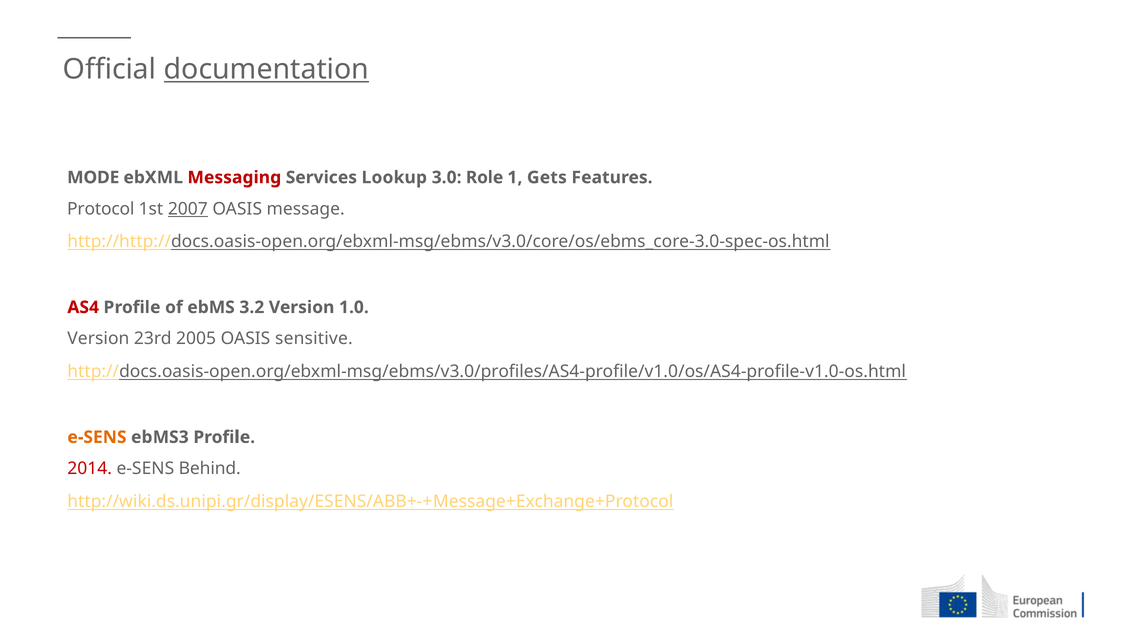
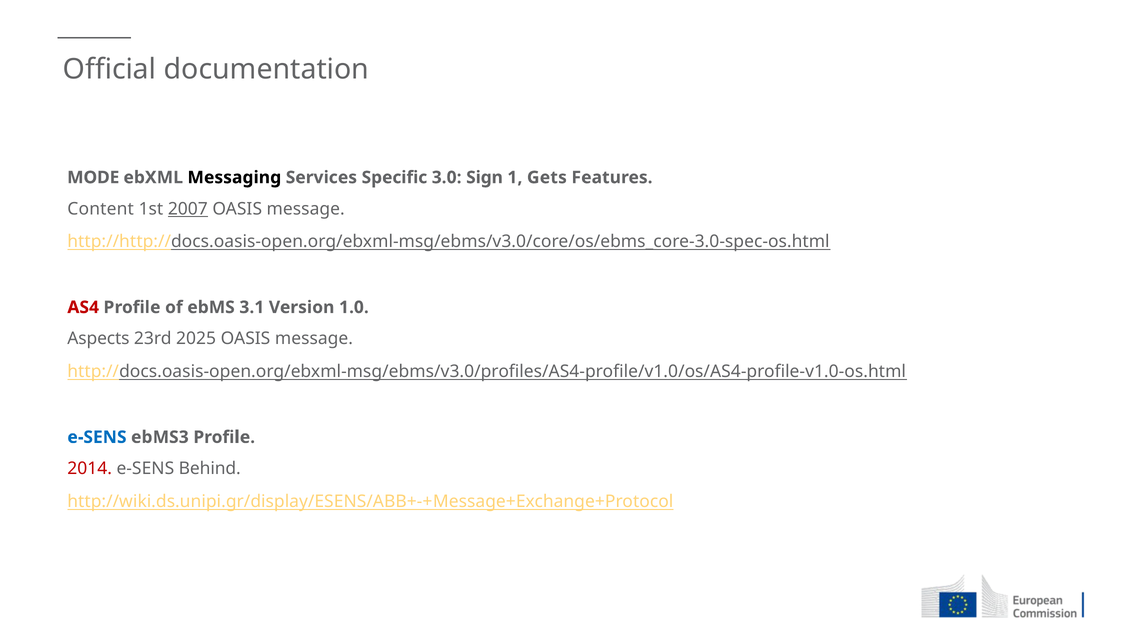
documentation underline: present -> none (266, 69)
Messaging colour: red -> black (234, 178)
Lookup: Lookup -> Specific (394, 178)
Role: Role -> Sign (485, 178)
Protocol: Protocol -> Content (101, 209)
3.2: 3.2 -> 3.1 (252, 308)
Version: Version -> Aspects (98, 339)
2005: 2005 -> 2025 (196, 339)
sensitive: sensitive -> message (314, 339)
e-SENS colour: orange -> blue (97, 437)
